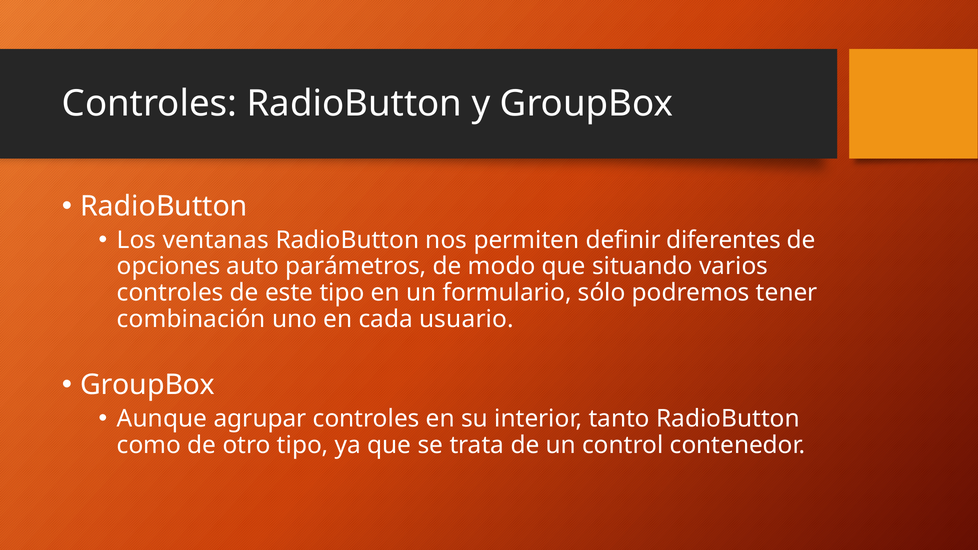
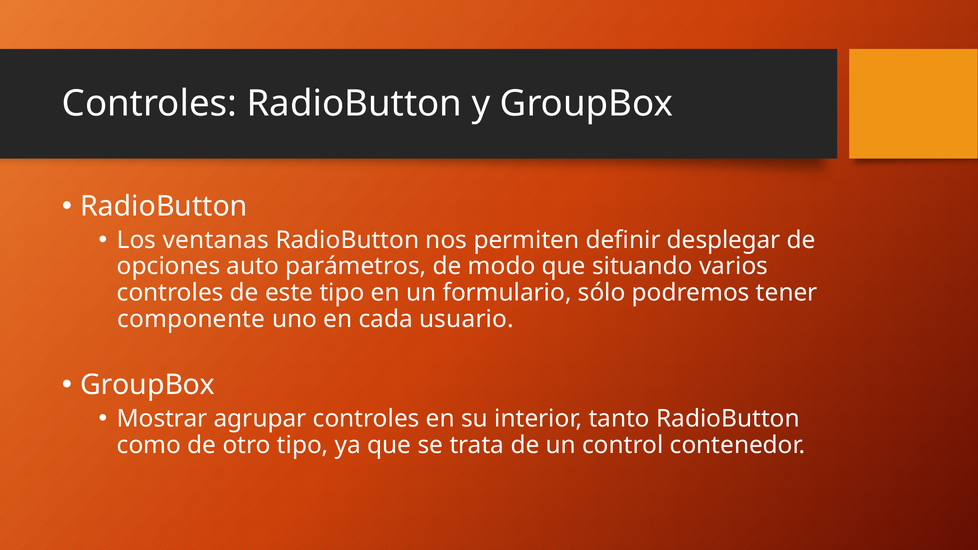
diferentes: diferentes -> desplegar (724, 240)
combinación: combinación -> componente (191, 319)
Aunque: Aunque -> Mostrar (162, 419)
